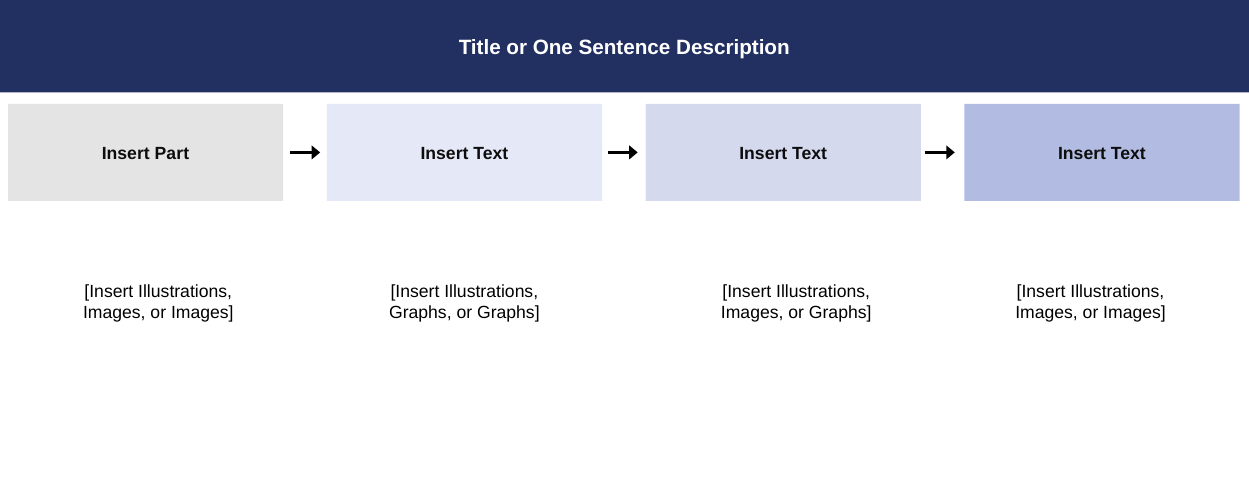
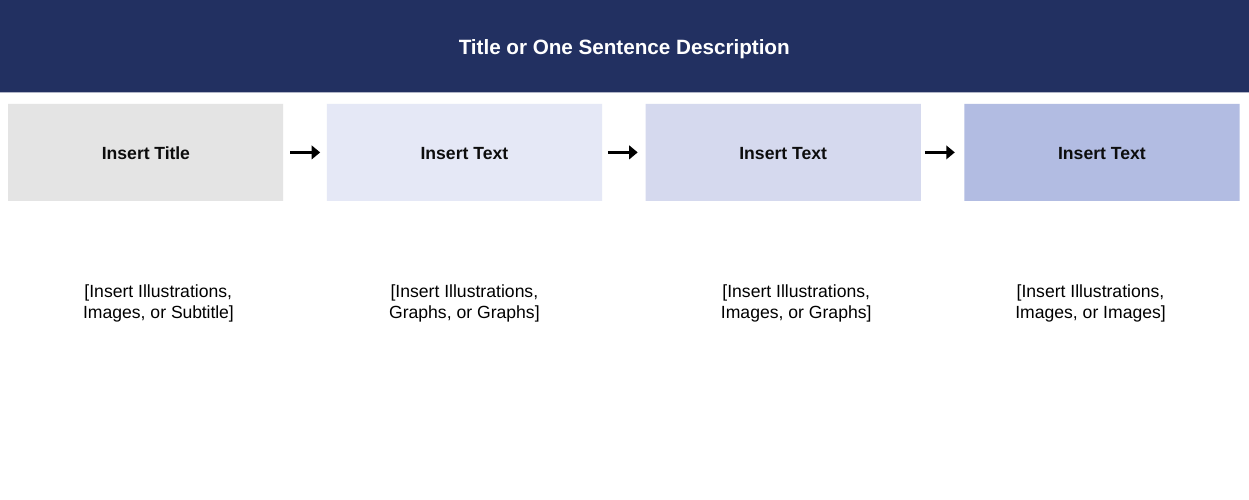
Insert Part: Part -> Title (172, 154)
Images: Images -> Subtitle (202, 313)
